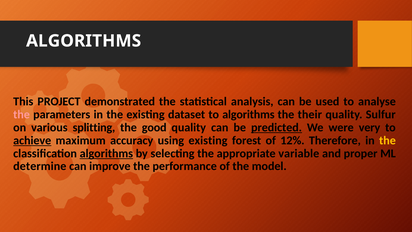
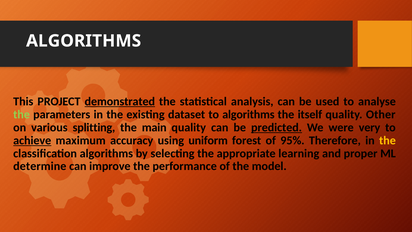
demonstrated underline: none -> present (120, 101)
the colour: pink -> light green (22, 114)
their: their -> itself (310, 114)
Sulfur: Sulfur -> Other (381, 114)
good: good -> main (154, 127)
using existing: existing -> uniform (208, 140)
12%: 12% -> 95% (292, 140)
algorithms underline: present -> none (106, 153)
variable: variable -> learning (299, 153)
